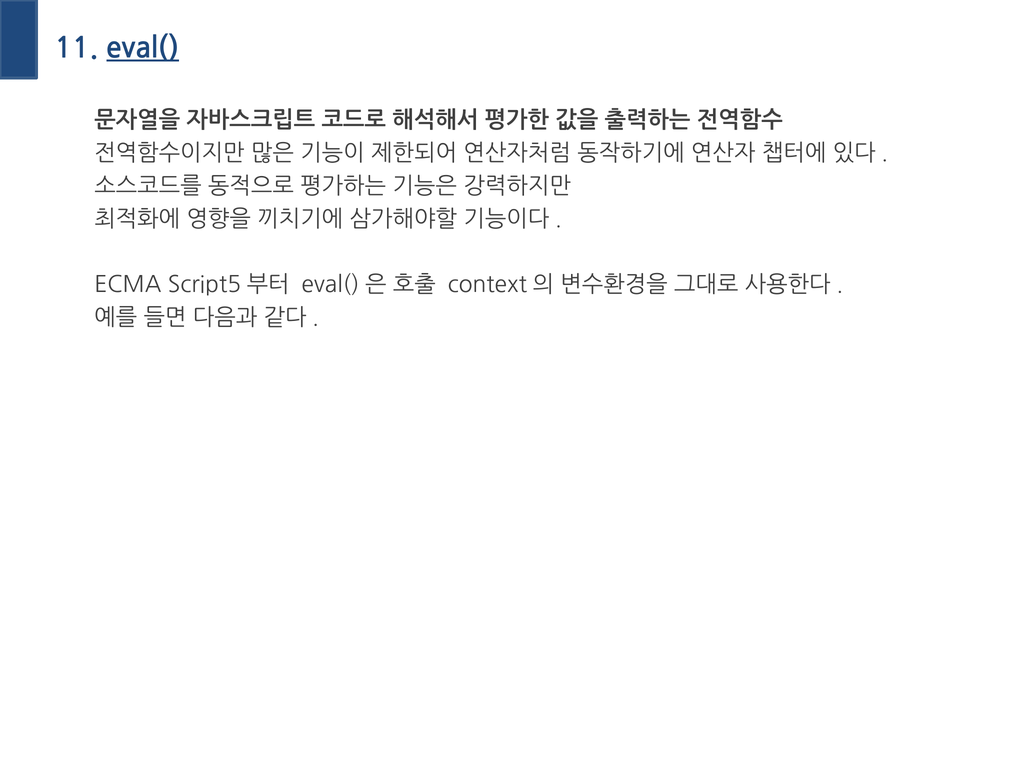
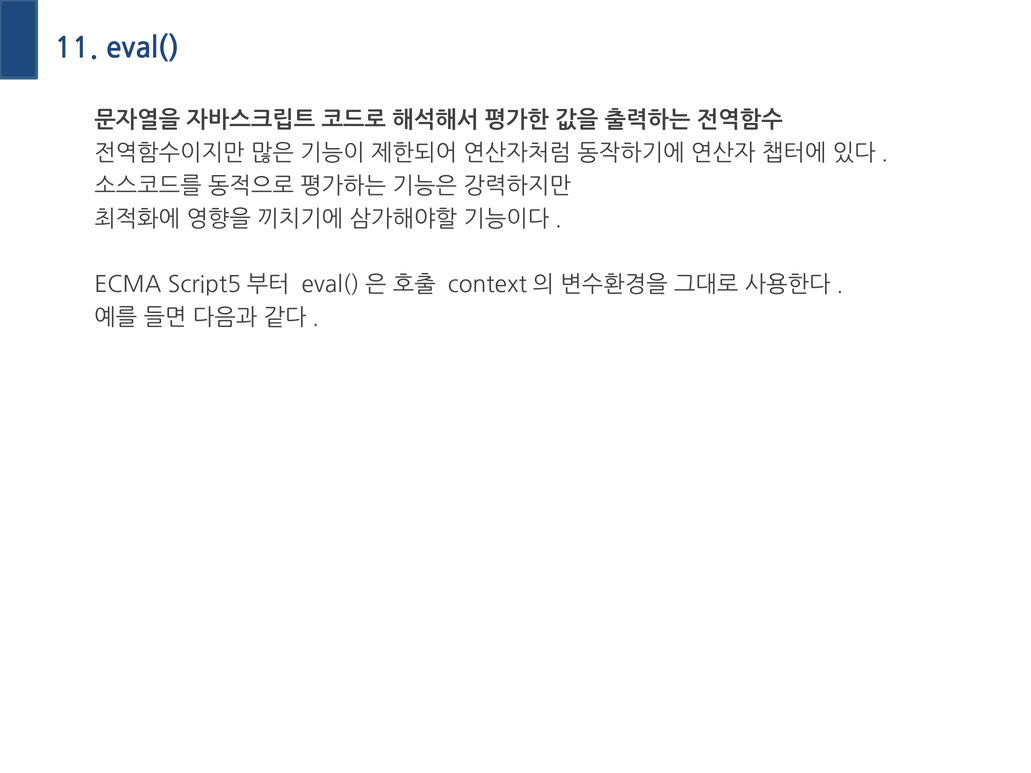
eval( underline: present -> none (143, 48)
